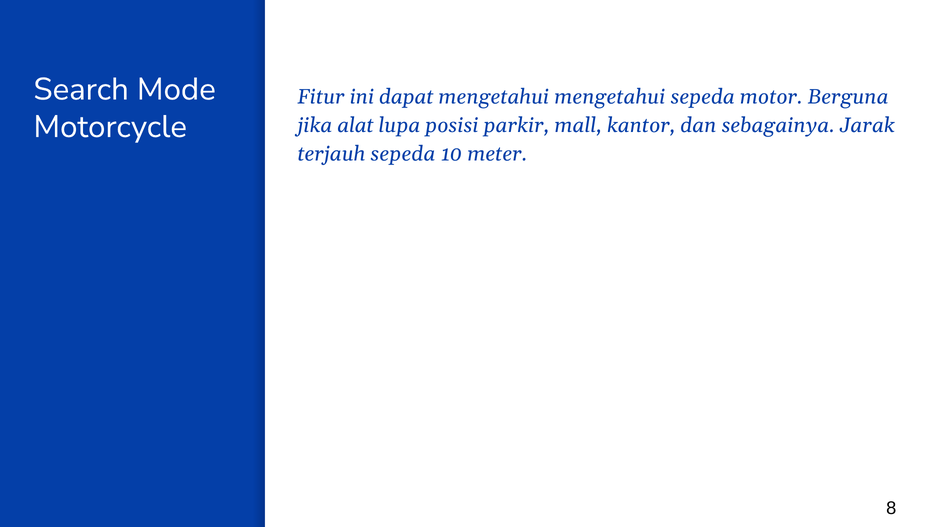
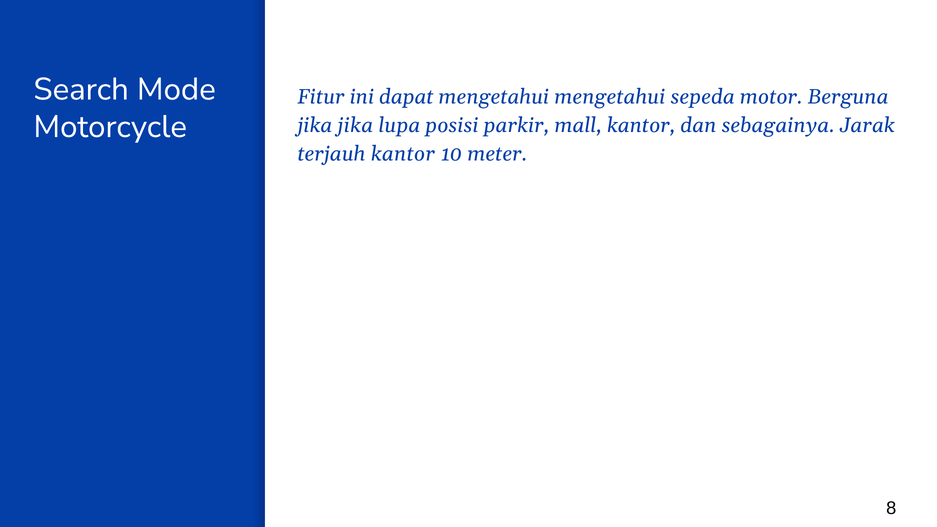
jika alat: alat -> jika (355, 125)
terjauh sepeda: sepeda -> kantor (403, 154)
